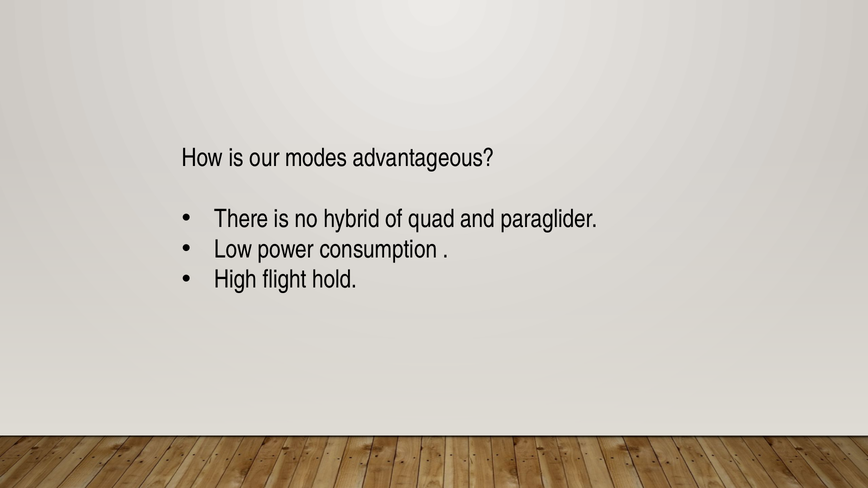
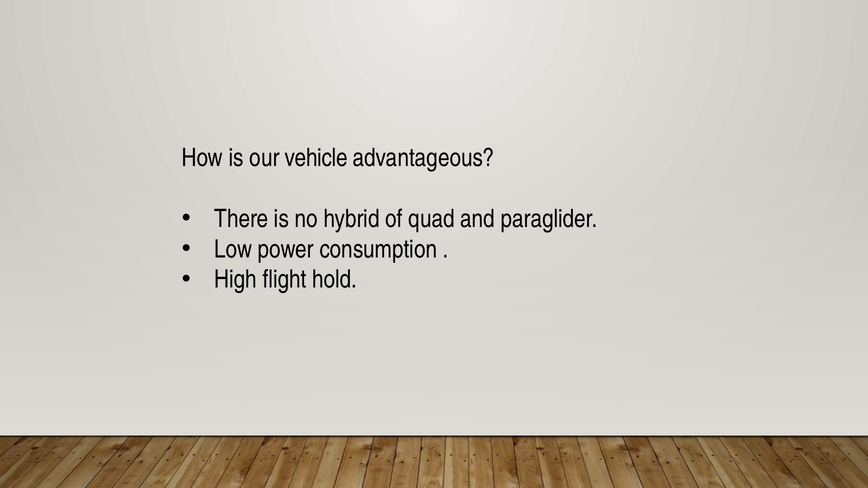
modes: modes -> vehicle (316, 158)
